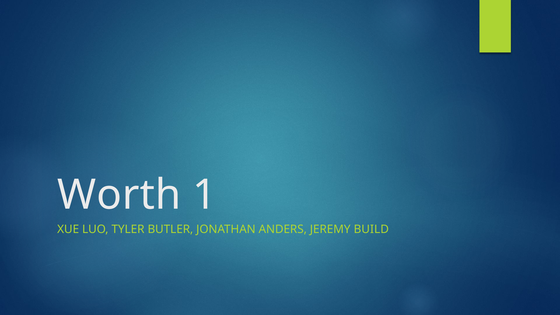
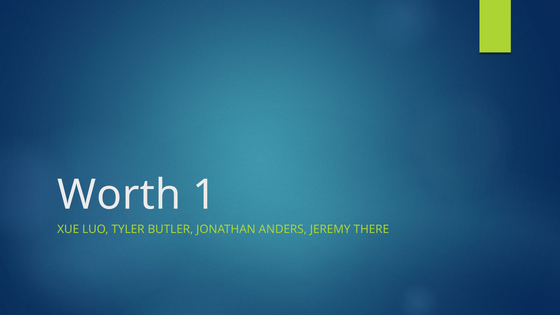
BUILD: BUILD -> THERE (371, 229)
